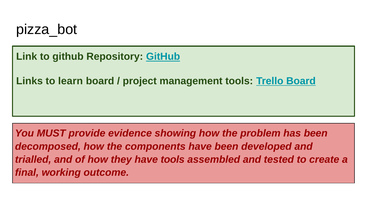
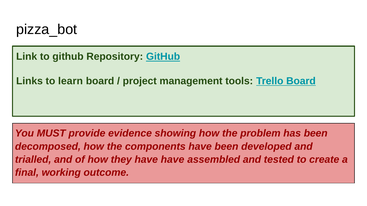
have tools: tools -> have (173, 160)
